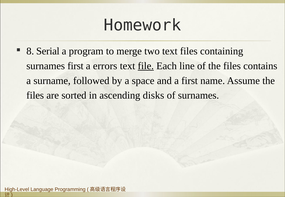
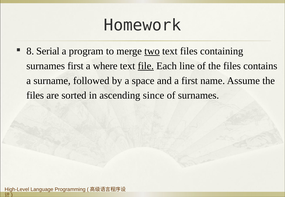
two underline: none -> present (152, 51)
errors: errors -> where (105, 66)
disks: disks -> since (154, 95)
